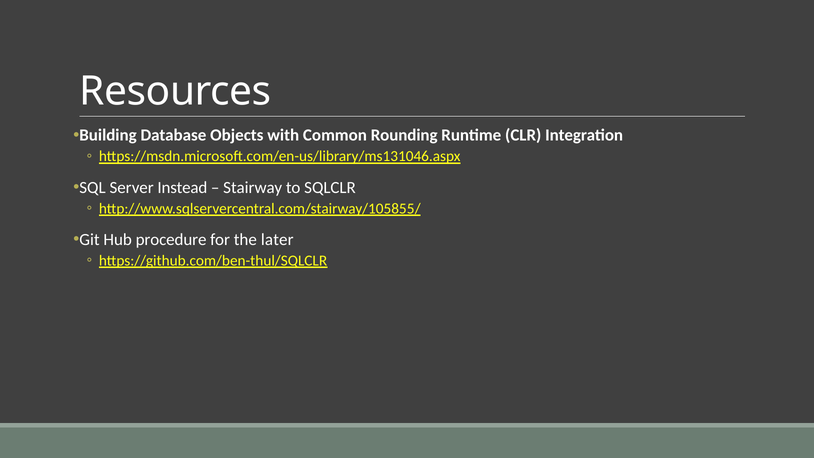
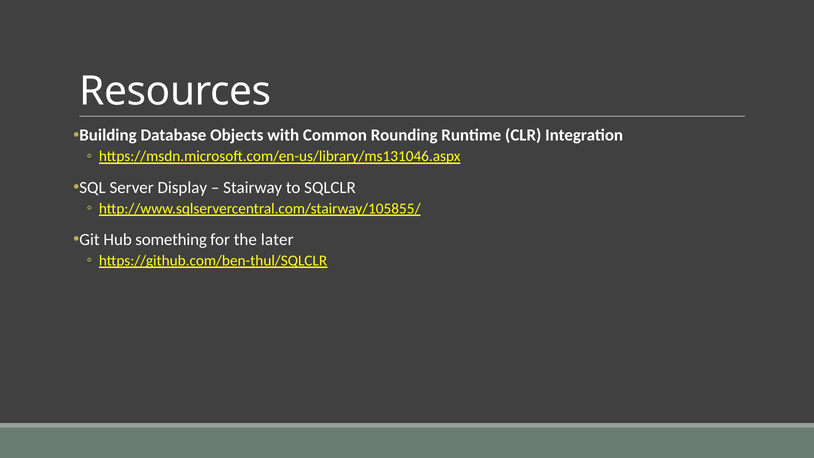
Instead: Instead -> Display (182, 187)
procedure: procedure -> something (171, 239)
